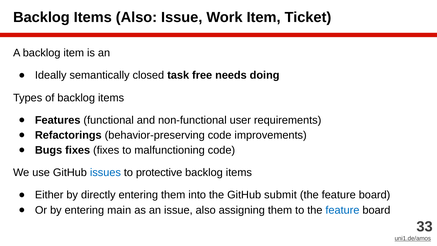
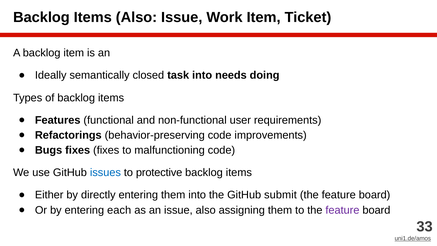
task free: free -> into (202, 75)
main: main -> each (119, 210)
feature colour: blue -> purple (342, 210)
